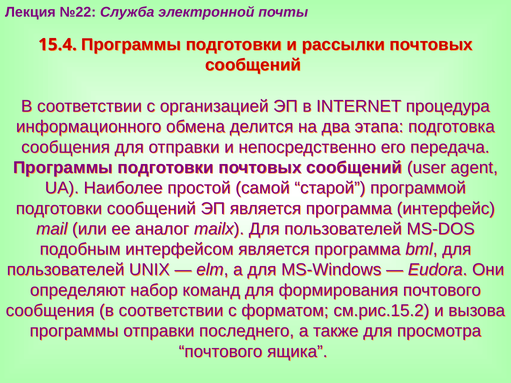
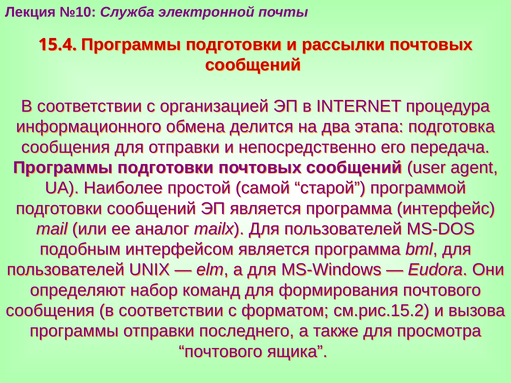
№22: №22 -> №10 (78, 12)
